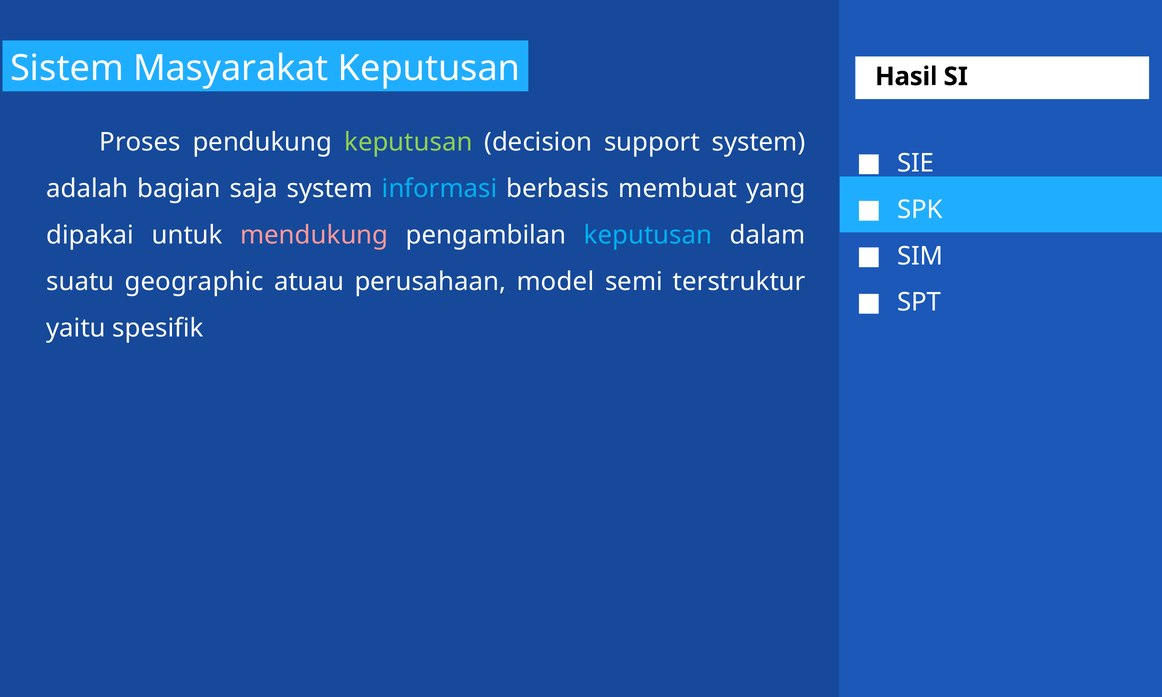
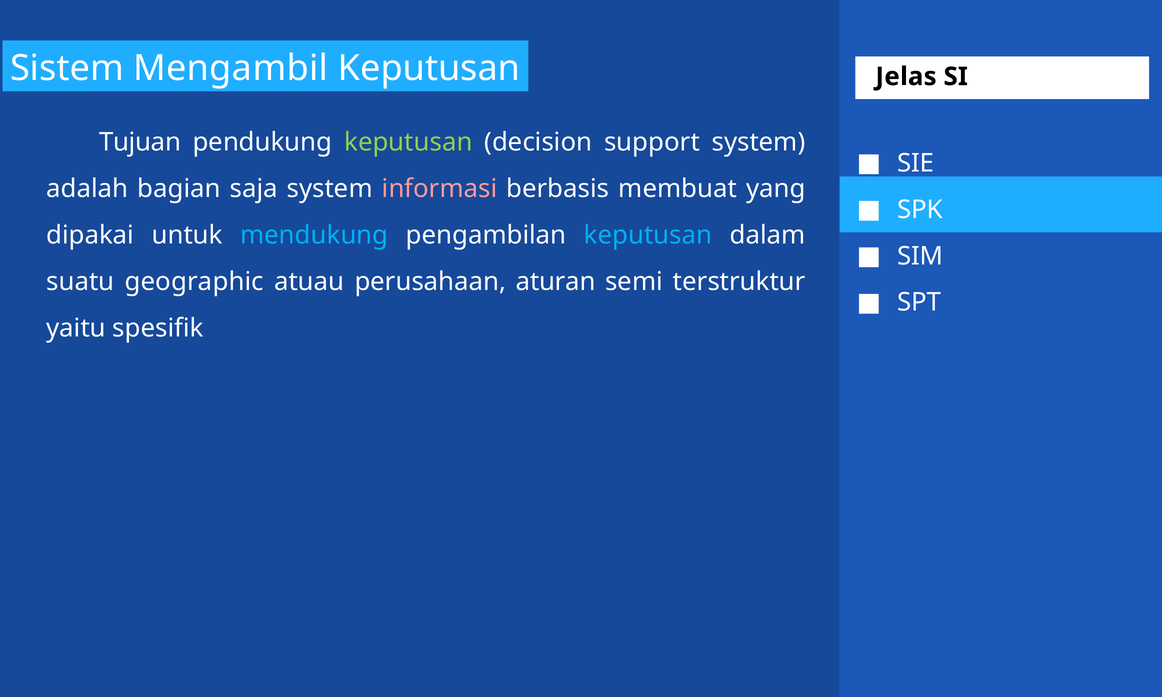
Masyarakat: Masyarakat -> Mengambil (231, 68)
Hasil: Hasil -> Jelas (906, 77)
Proses: Proses -> Tujuan (140, 142)
informasi colour: light blue -> pink (440, 189)
mendukung colour: pink -> light blue (314, 235)
model: model -> aturan (556, 282)
